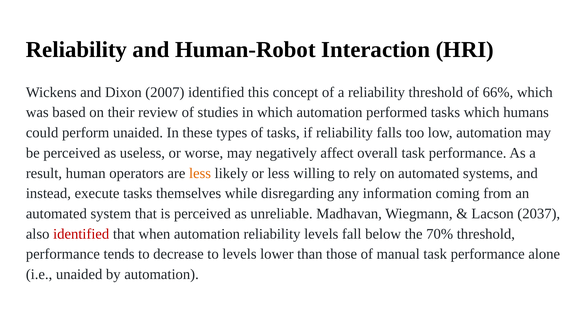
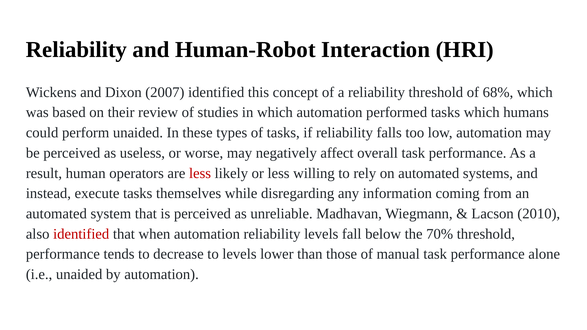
66%: 66% -> 68% (498, 92)
less colour: orange -> red (200, 173)
2037: 2037 -> 2010 (539, 214)
